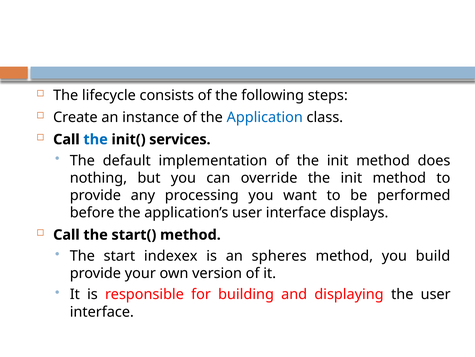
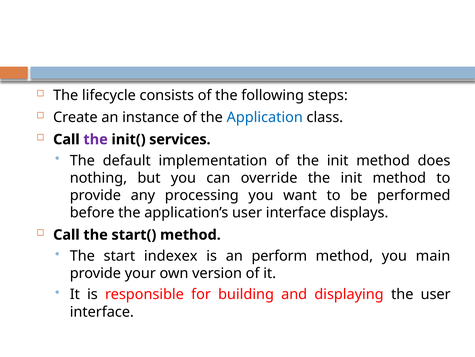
the colour: blue -> purple (96, 139)
spheres: spheres -> perform (279, 255)
build: build -> main (433, 255)
